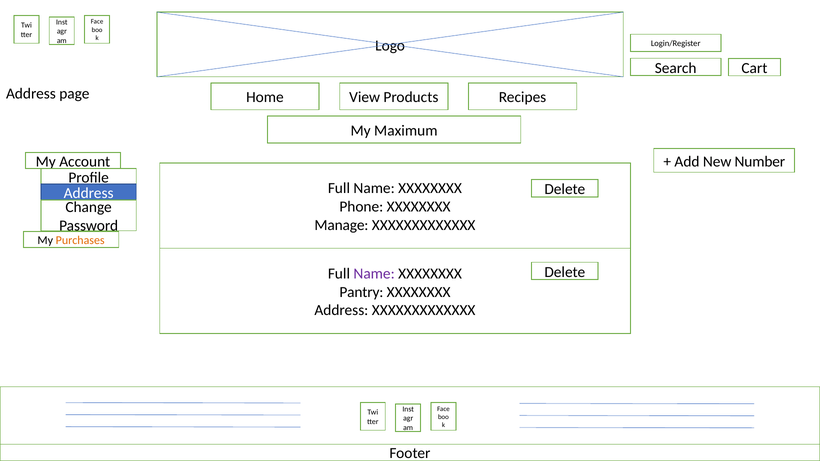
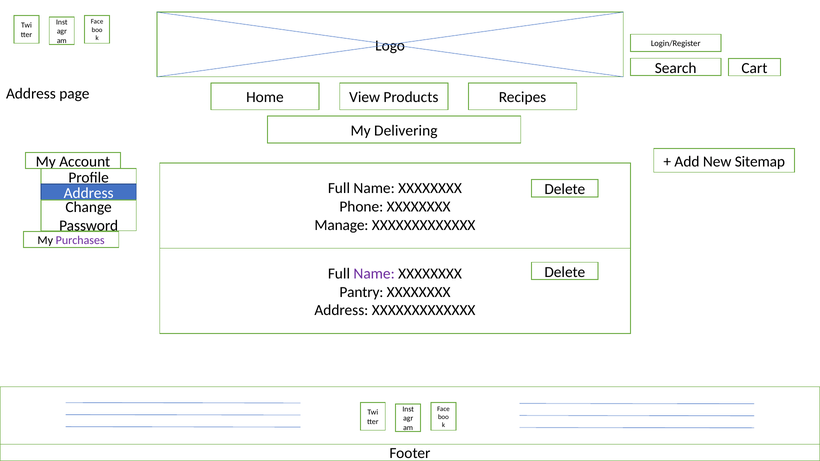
Maximum: Maximum -> Delivering (406, 131)
Number: Number -> Sitemap (760, 162)
Purchases colour: orange -> purple (80, 240)
